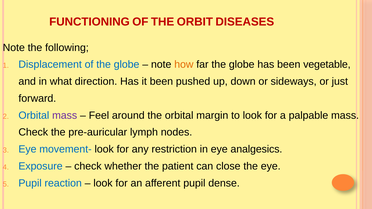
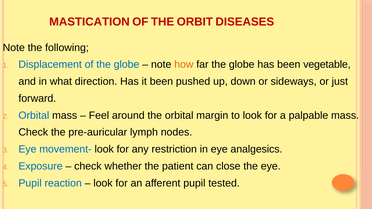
FUNCTIONING: FUNCTIONING -> MASTICATION (89, 22)
mass colour: purple -> black (65, 115)
dense: dense -> tested (224, 183)
